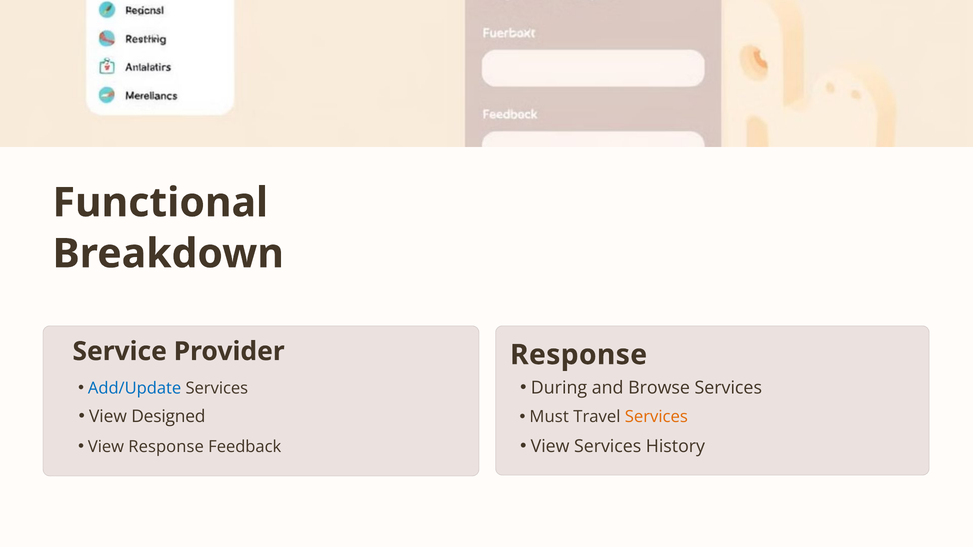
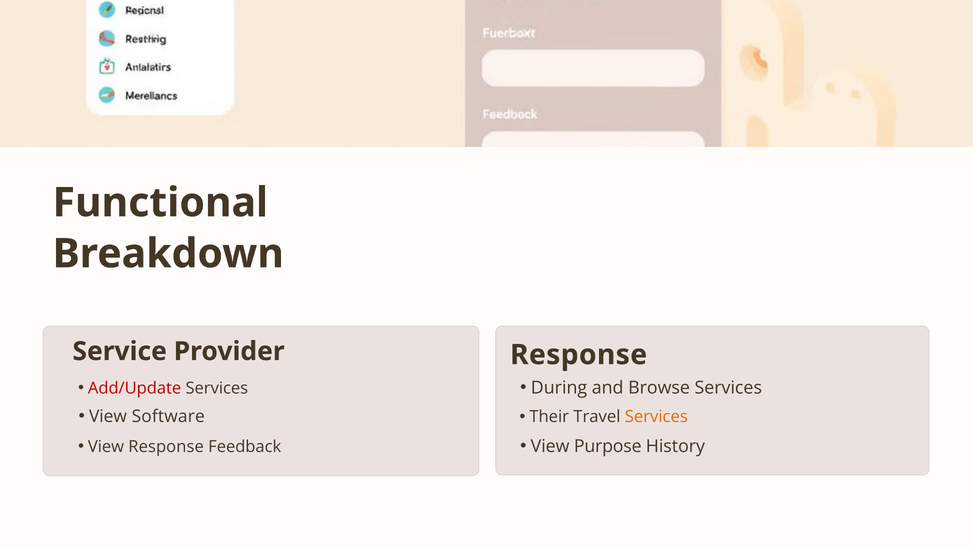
Add/Update colour: blue -> red (135, 388)
Designed: Designed -> Software (168, 417)
Must: Must -> Their (549, 417)
View Services: Services -> Purpose (608, 447)
